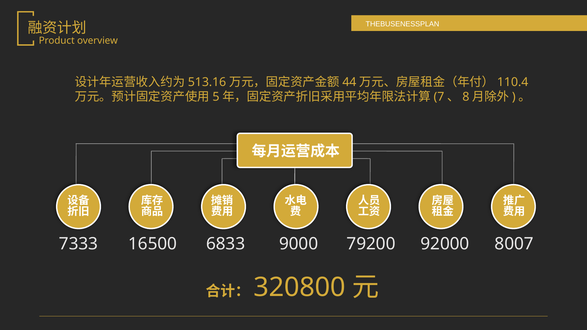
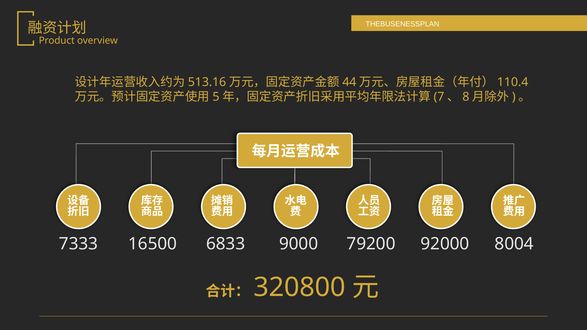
8007: 8007 -> 8004 (514, 244)
